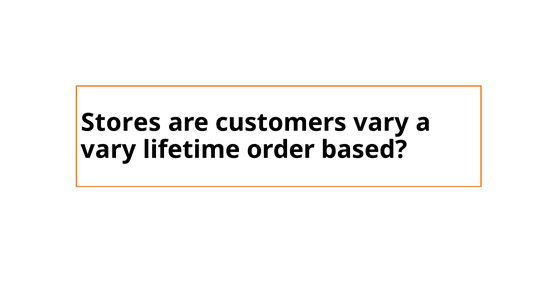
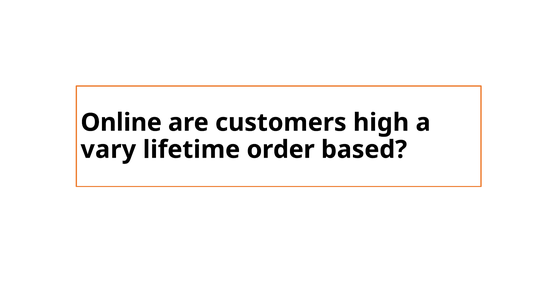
Stores: Stores -> Online (121, 123)
customers vary: vary -> high (381, 123)
